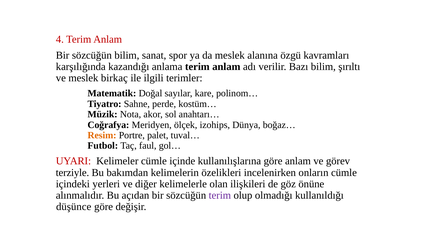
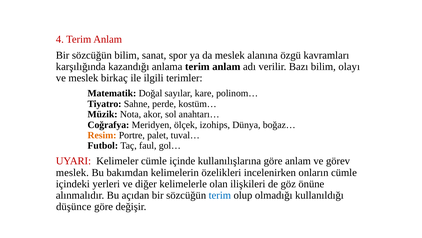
şırıltı: şırıltı -> olayı (349, 66)
terziyle: terziyle -> meslek (72, 172)
terim colour: purple -> blue (220, 195)
